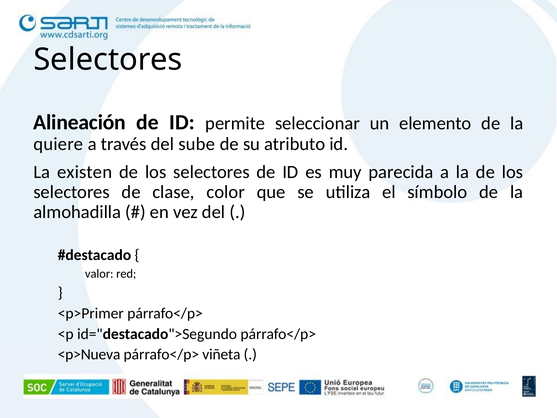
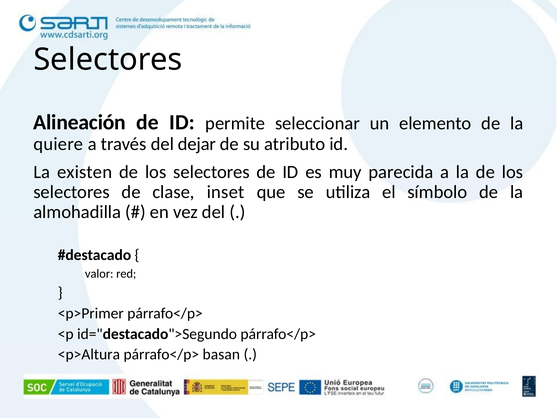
sube: sube -> dejar (197, 144)
color: color -> inset (226, 192)
<p>Nueva: <p>Nueva -> <p>Altura (89, 354)
viñeta: viñeta -> basan (221, 354)
